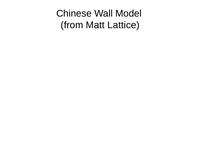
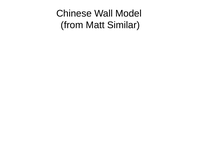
Lattice: Lattice -> Similar (124, 25)
